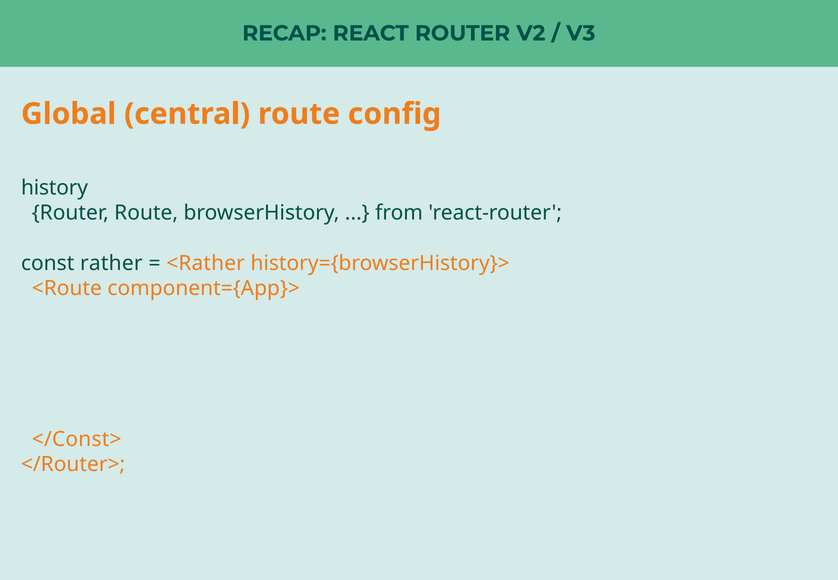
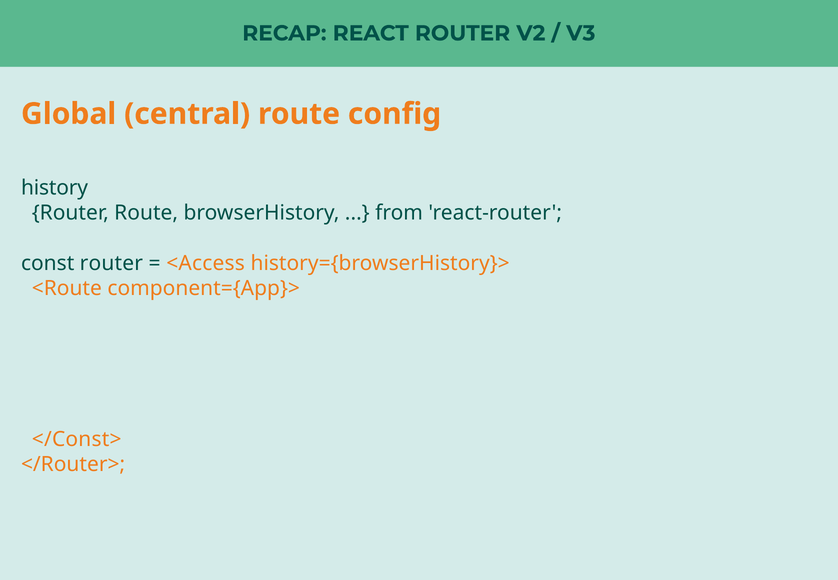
const rather: rather -> router (111, 263)
<Rather: <Rather -> <Access (206, 263)
